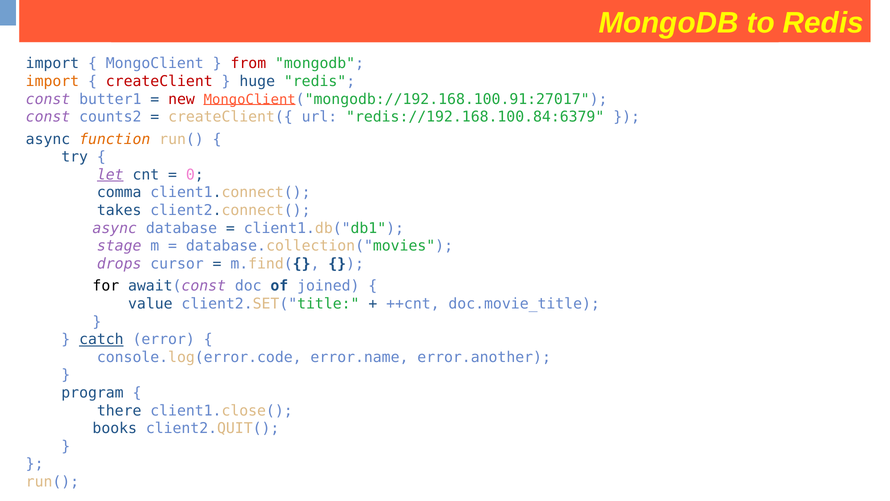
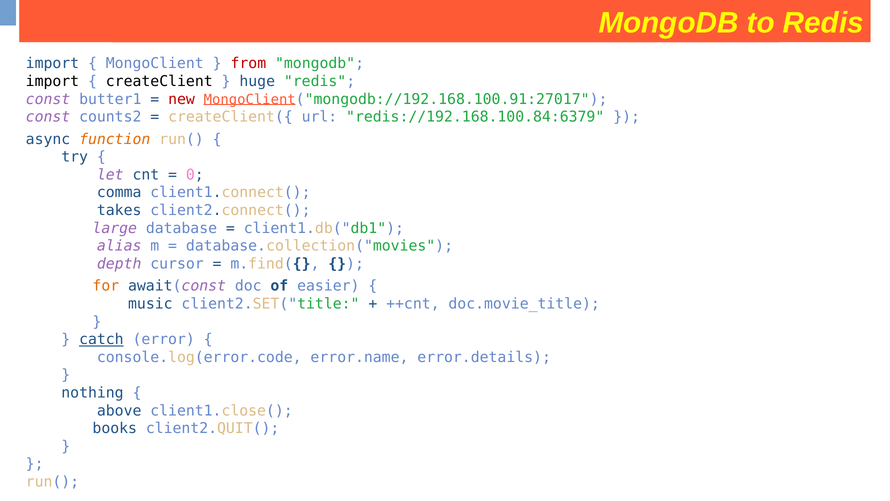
import colour: orange -> black (52, 81)
createClient colour: red -> black (159, 81)
let underline: present -> none (110, 175)
async: async -> large (115, 228)
stage: stage -> alias (119, 246)
drops: drops -> depth (119, 264)
for colour: black -> orange (106, 286)
joined: joined -> easier (328, 286)
value: value -> music (150, 304)
error.another: error.another -> error.details (484, 357)
program: program -> nothing (93, 393)
there: there -> above (119, 410)
